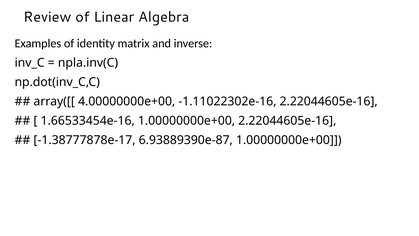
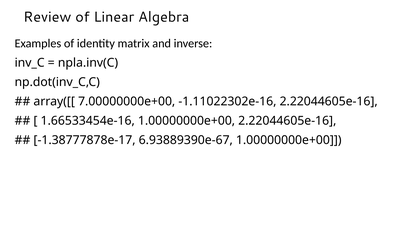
4.00000000e+00: 4.00000000e+00 -> 7.00000000e+00 (127, 101)
6.93889390e-87: 6.93889390e-87 -> 6.93889390e-67 (186, 140)
